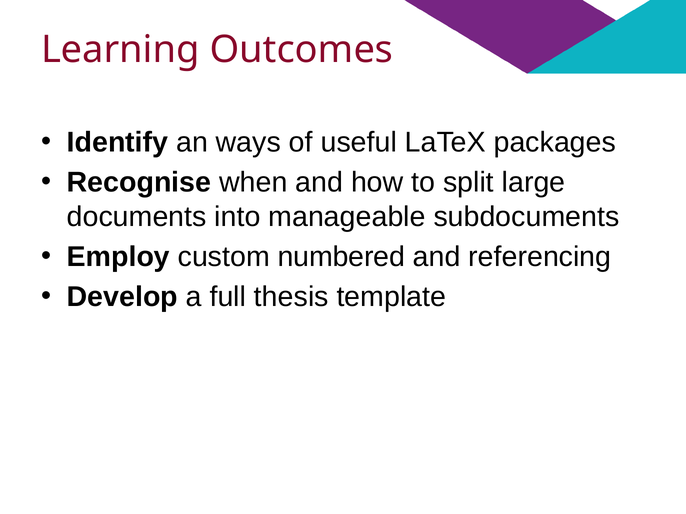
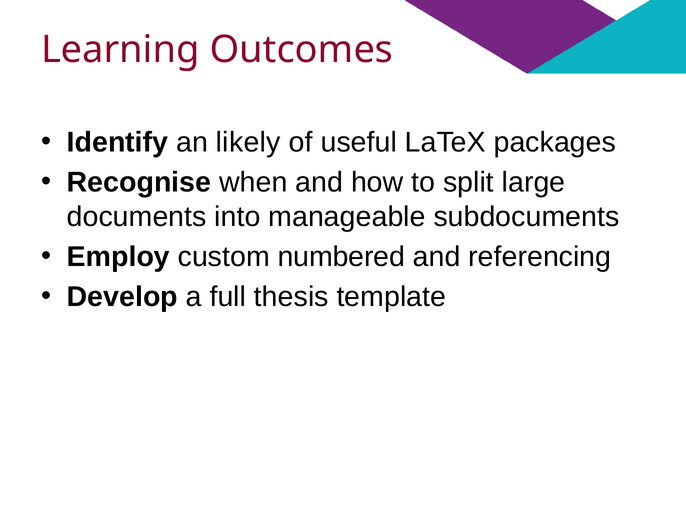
ways: ways -> likely (248, 143)
